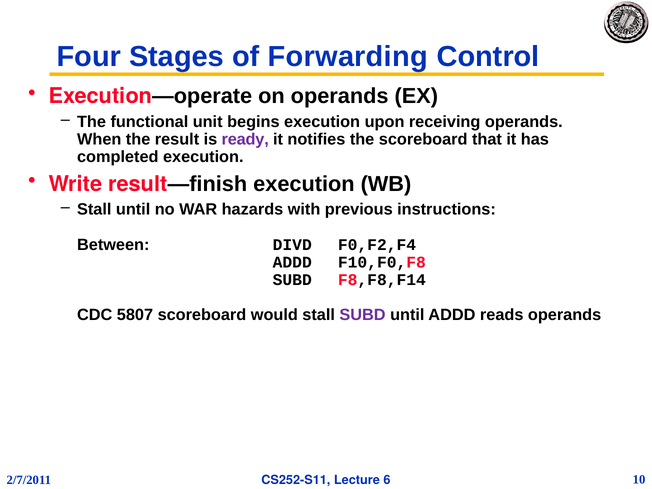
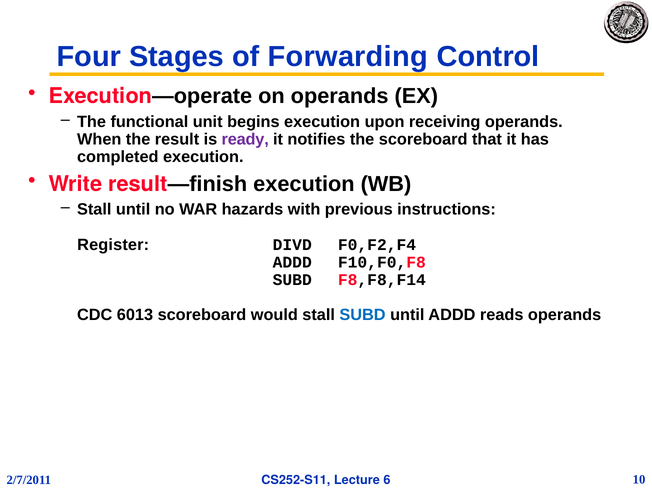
Between: Between -> Register (113, 245)
5807: 5807 -> 6013 (135, 315)
SUBD colour: purple -> blue (363, 315)
